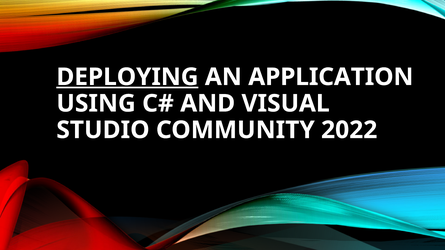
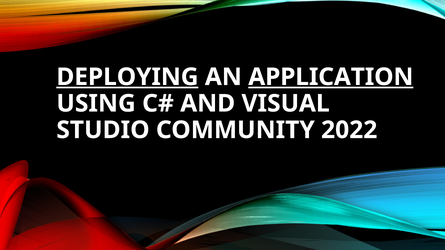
APPLICATION underline: none -> present (331, 77)
